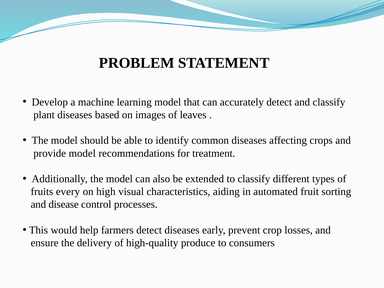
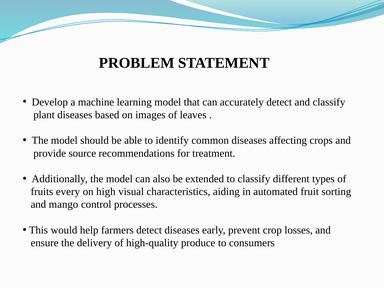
provide model: model -> source (82, 153)
disease: disease -> mango (64, 204)
